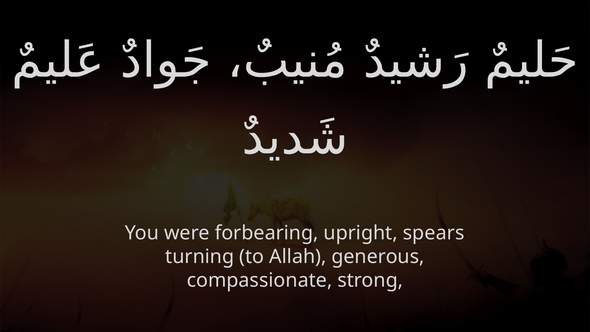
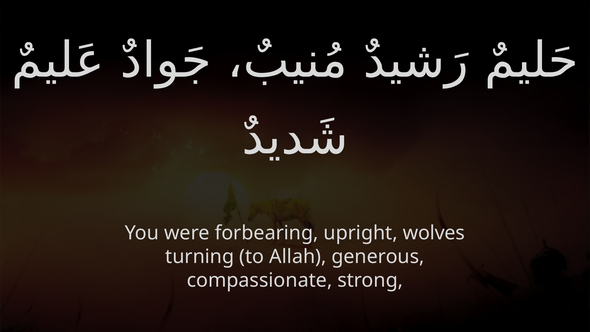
spears: spears -> wolves (434, 233)
